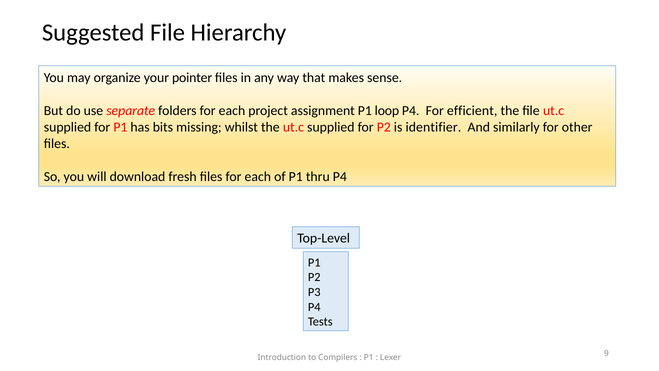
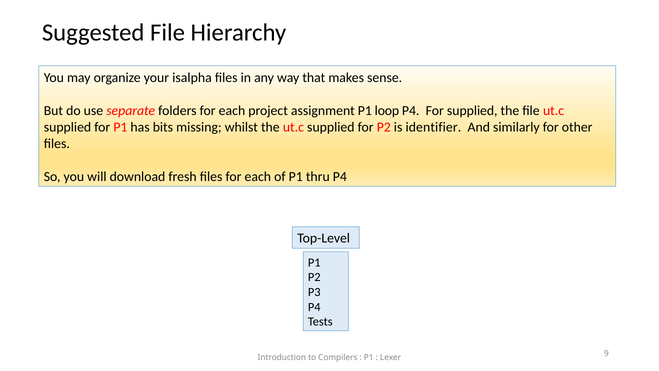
pointer: pointer -> isalpha (192, 78)
For efficient: efficient -> supplied (472, 111)
